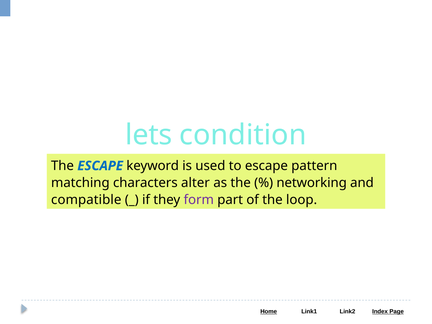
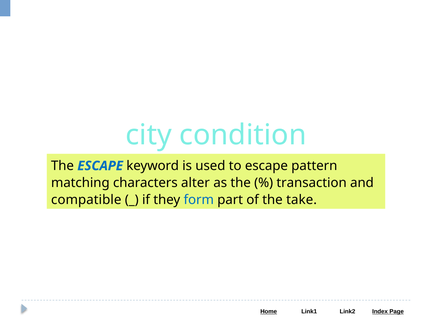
lets: lets -> city (149, 135)
networking: networking -> transaction (312, 183)
form colour: purple -> blue (199, 200)
loop: loop -> take (302, 200)
